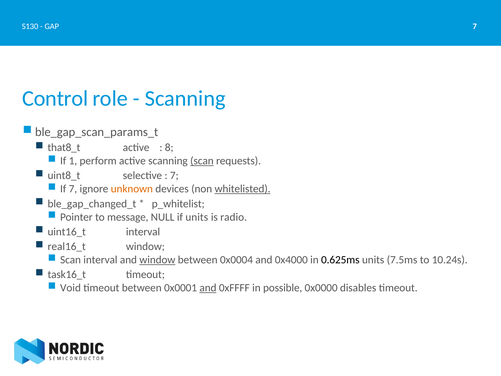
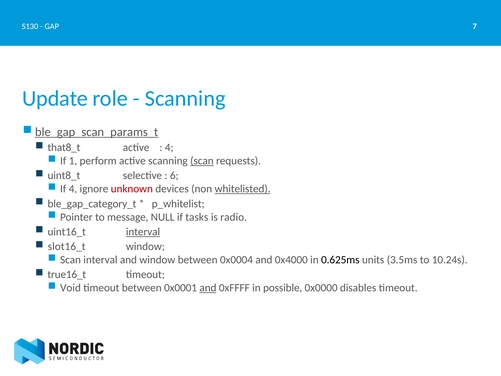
Control: Control -> Update (55, 98)
ble_gap_scan_params_t underline: none -> present (97, 132)
8: 8 -> 4 (169, 147)
7: 7 -> 6 (174, 176)
If 7: 7 -> 4 (73, 189)
unknown colour: orange -> red (132, 189)
ble_gap_changed_t: ble_gap_changed_t -> ble_gap_category_t (92, 204)
if units: units -> tasks (197, 217)
interval underline: none -> present (143, 232)
real16_t: real16_t -> slot16_t (67, 246)
window underline: present -> none (157, 260)
7.5ms: 7.5ms -> 3.5ms (402, 260)
task16_t: task16_t -> true16_t (67, 274)
